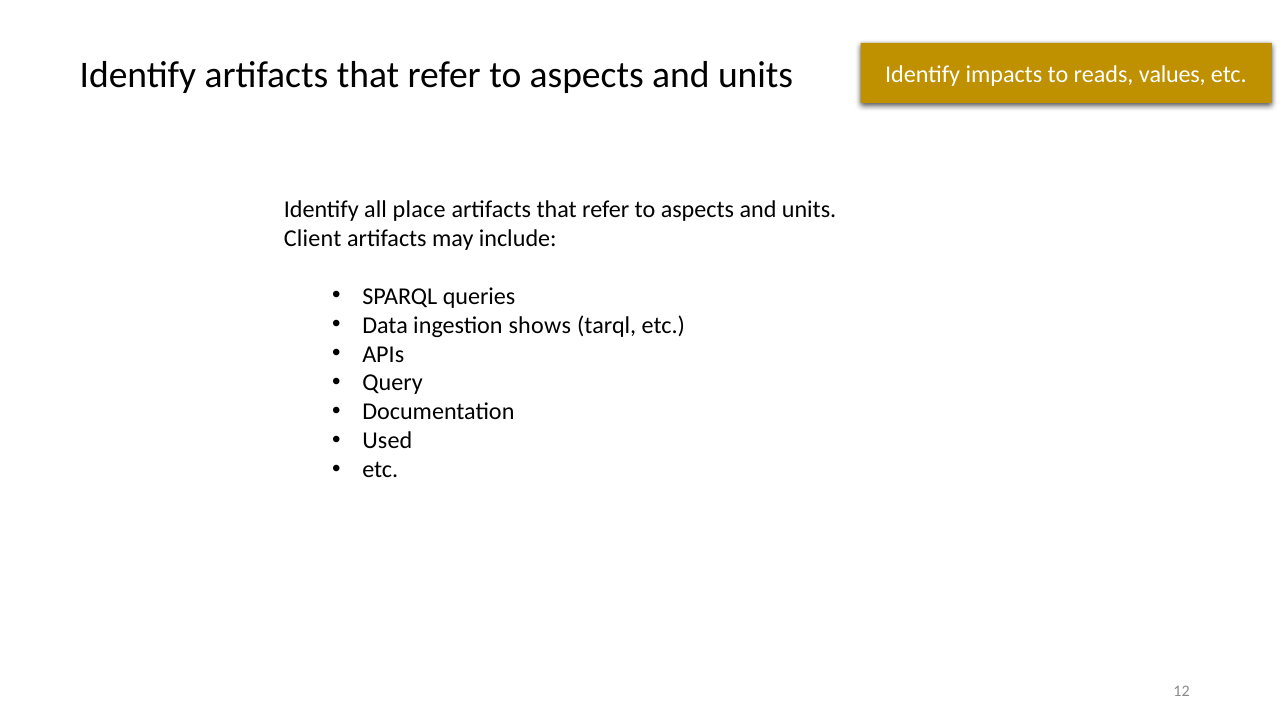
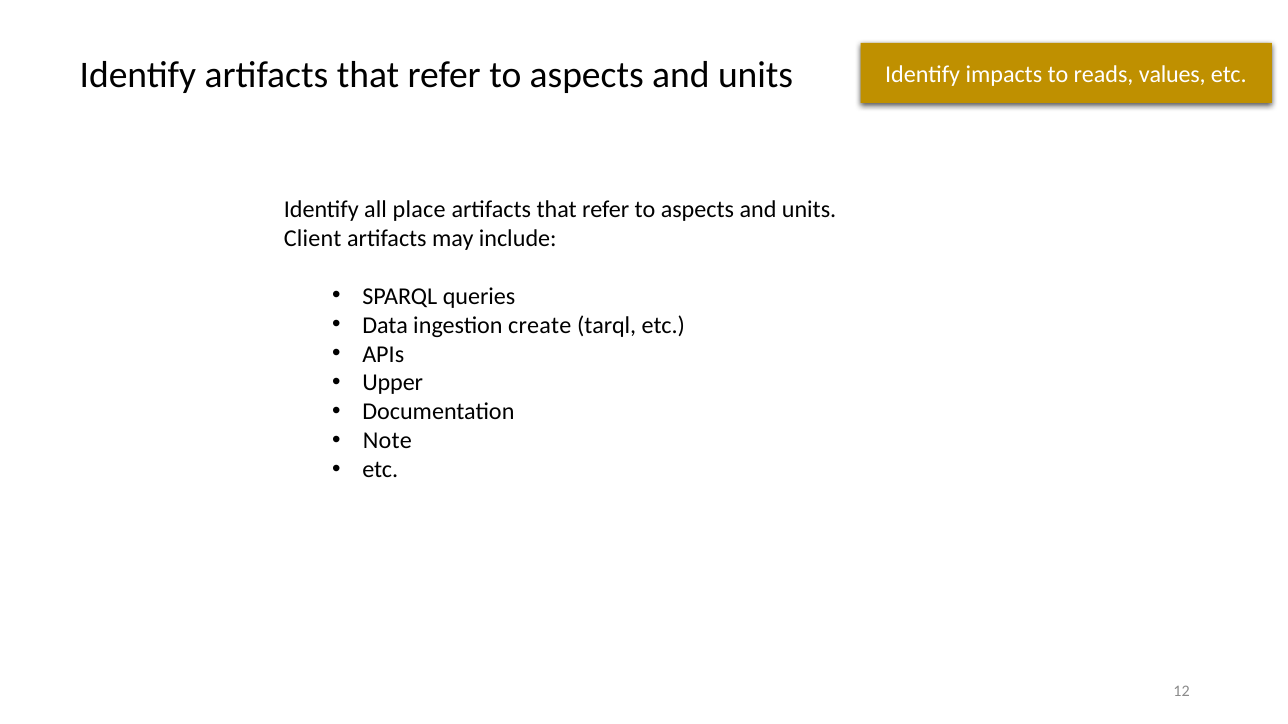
shows: shows -> create (540, 325)
Query: Query -> Upper (393, 383)
Used: Used -> Note (387, 441)
